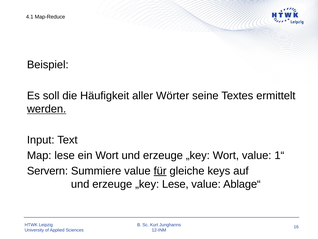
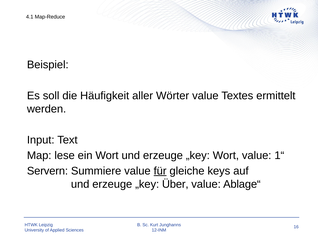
Wörter seine: seine -> value (205, 96)
werden underline: present -> none (47, 109)
„key Lese: Lese -> Über (175, 184)
